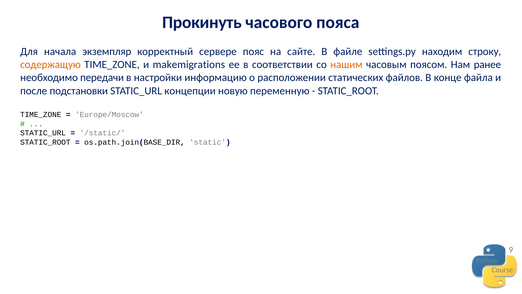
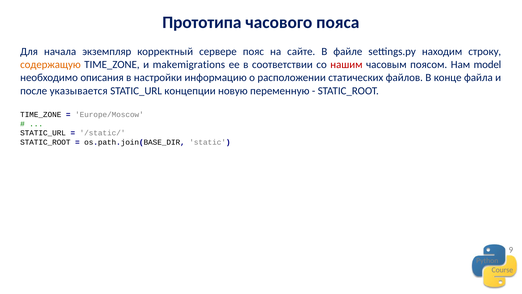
Прокинуть: Прокинуть -> Прототипа (202, 23)
нашим colour: orange -> red (346, 65)
ранее: ранее -> model (487, 65)
передачи: передачи -> описания (102, 78)
подстановки: подстановки -> указывается (79, 91)
